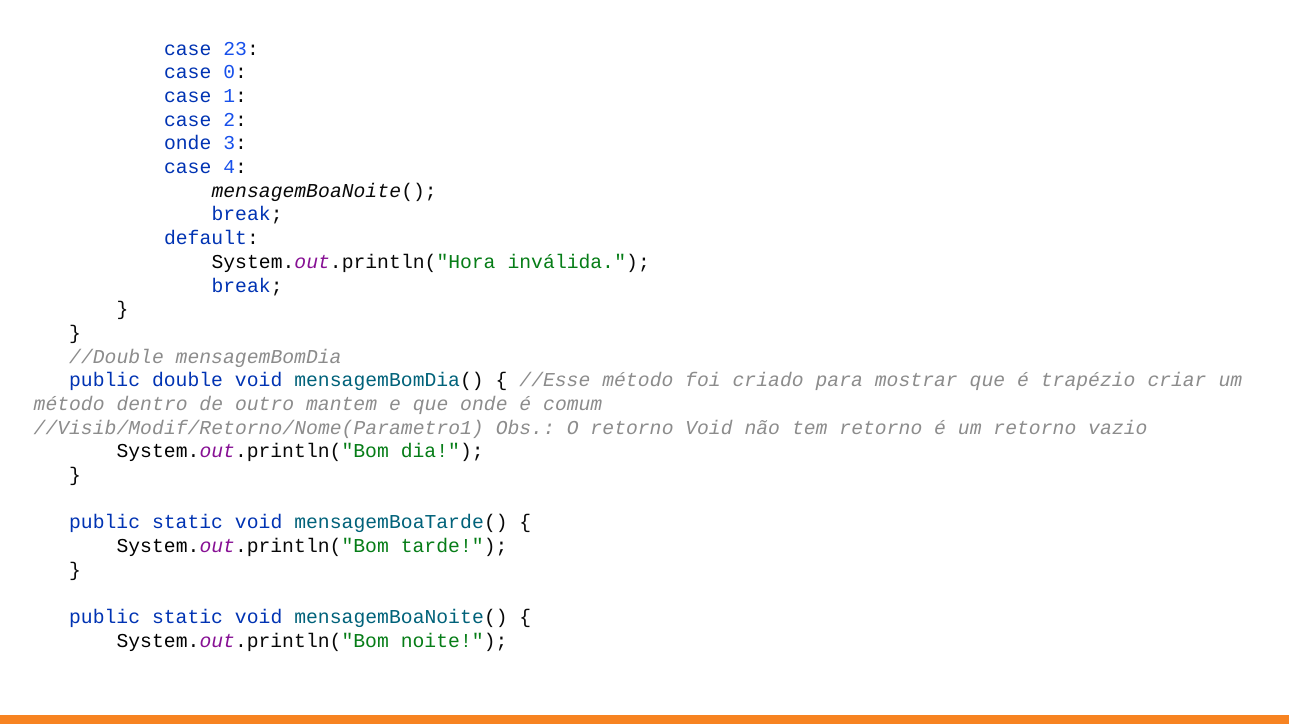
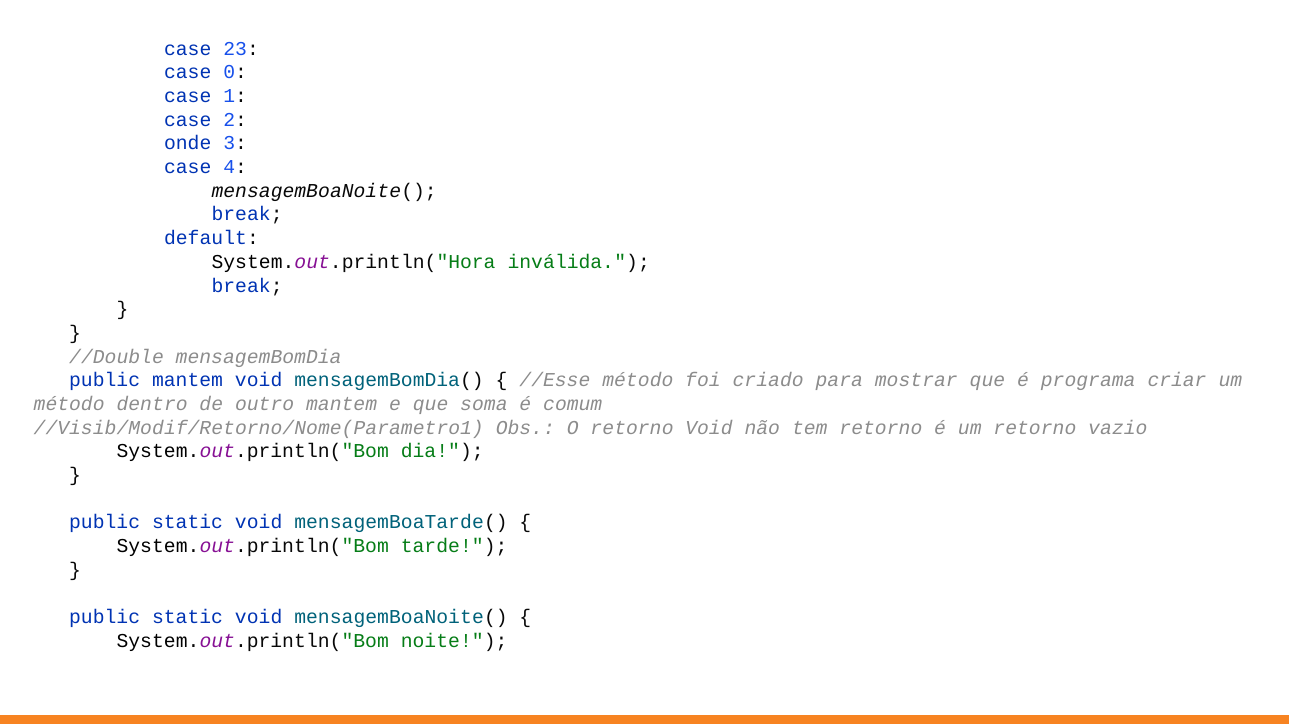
public double: double -> mantem (188, 380)
trapézio: trapézio -> programa (1088, 380)
que onde: onde -> soma (484, 404)
